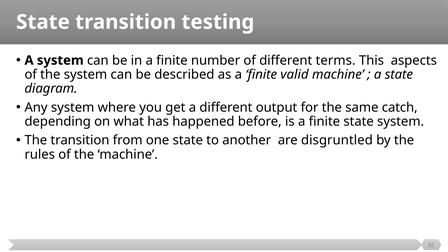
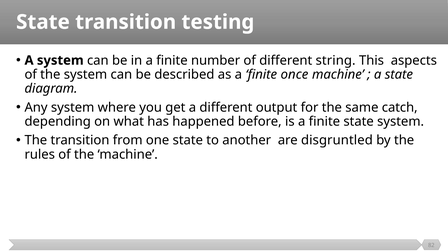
terms: terms -> string (336, 60)
valid: valid -> once (294, 74)
